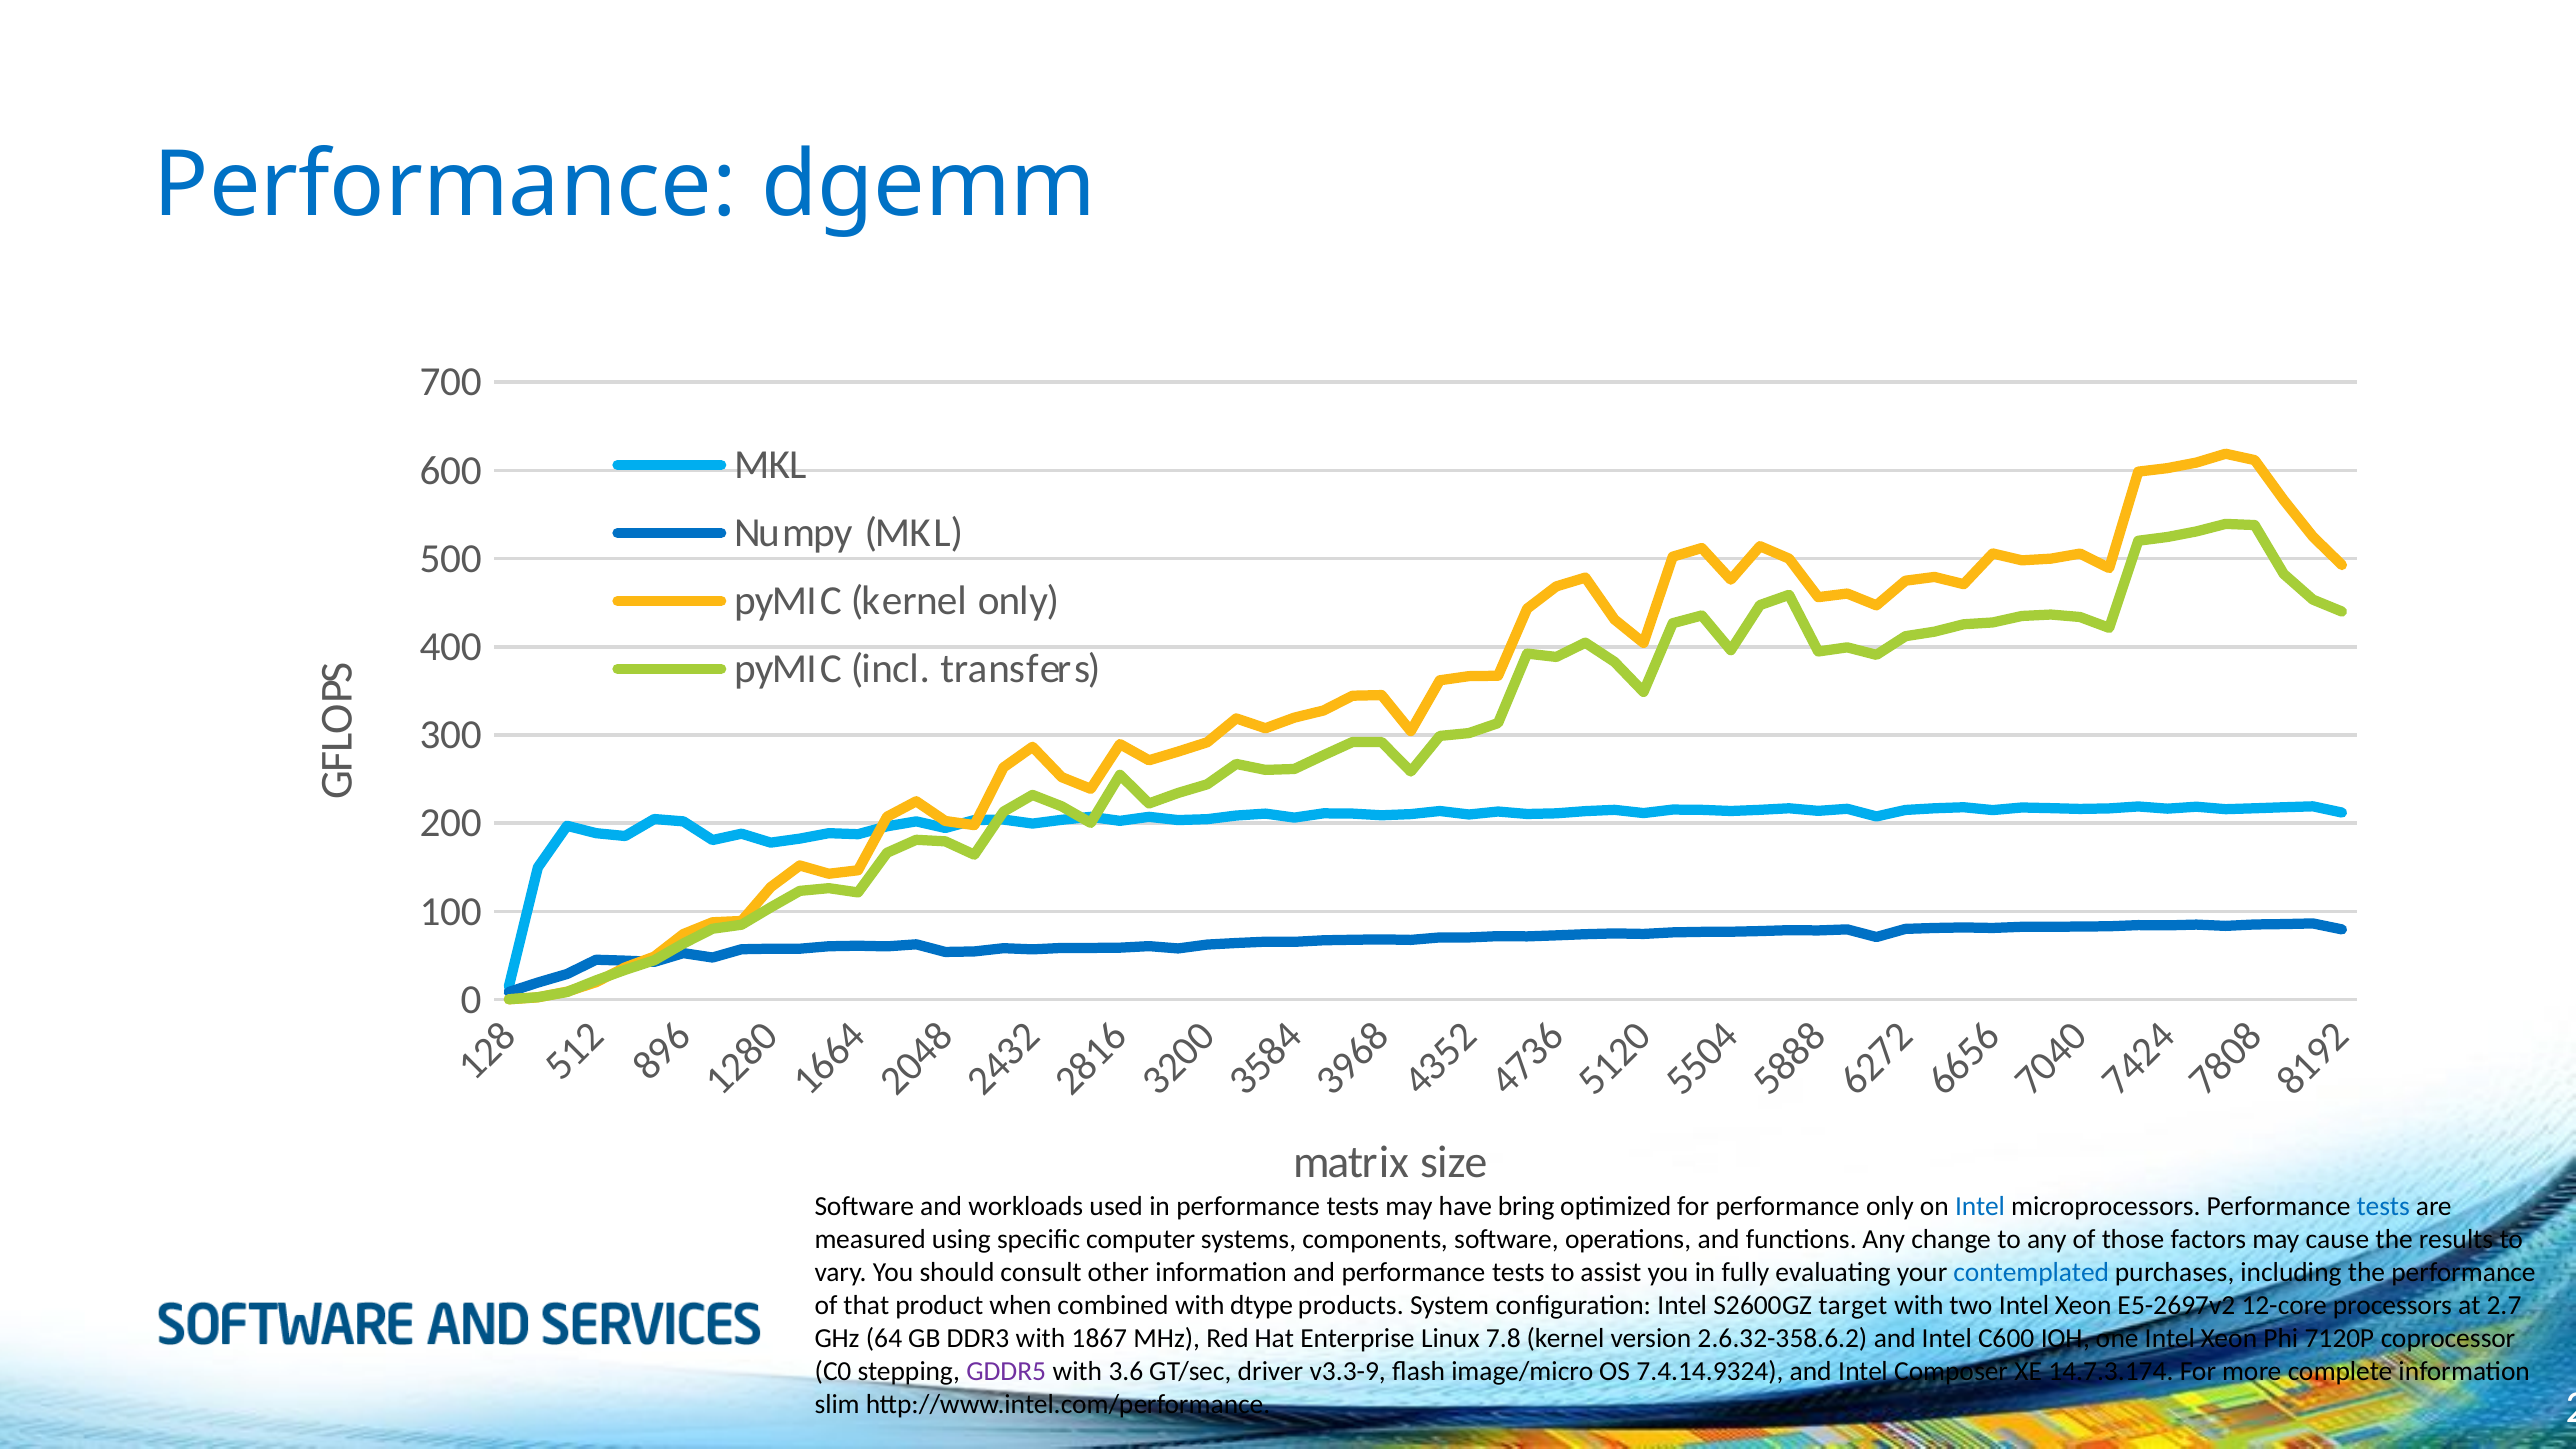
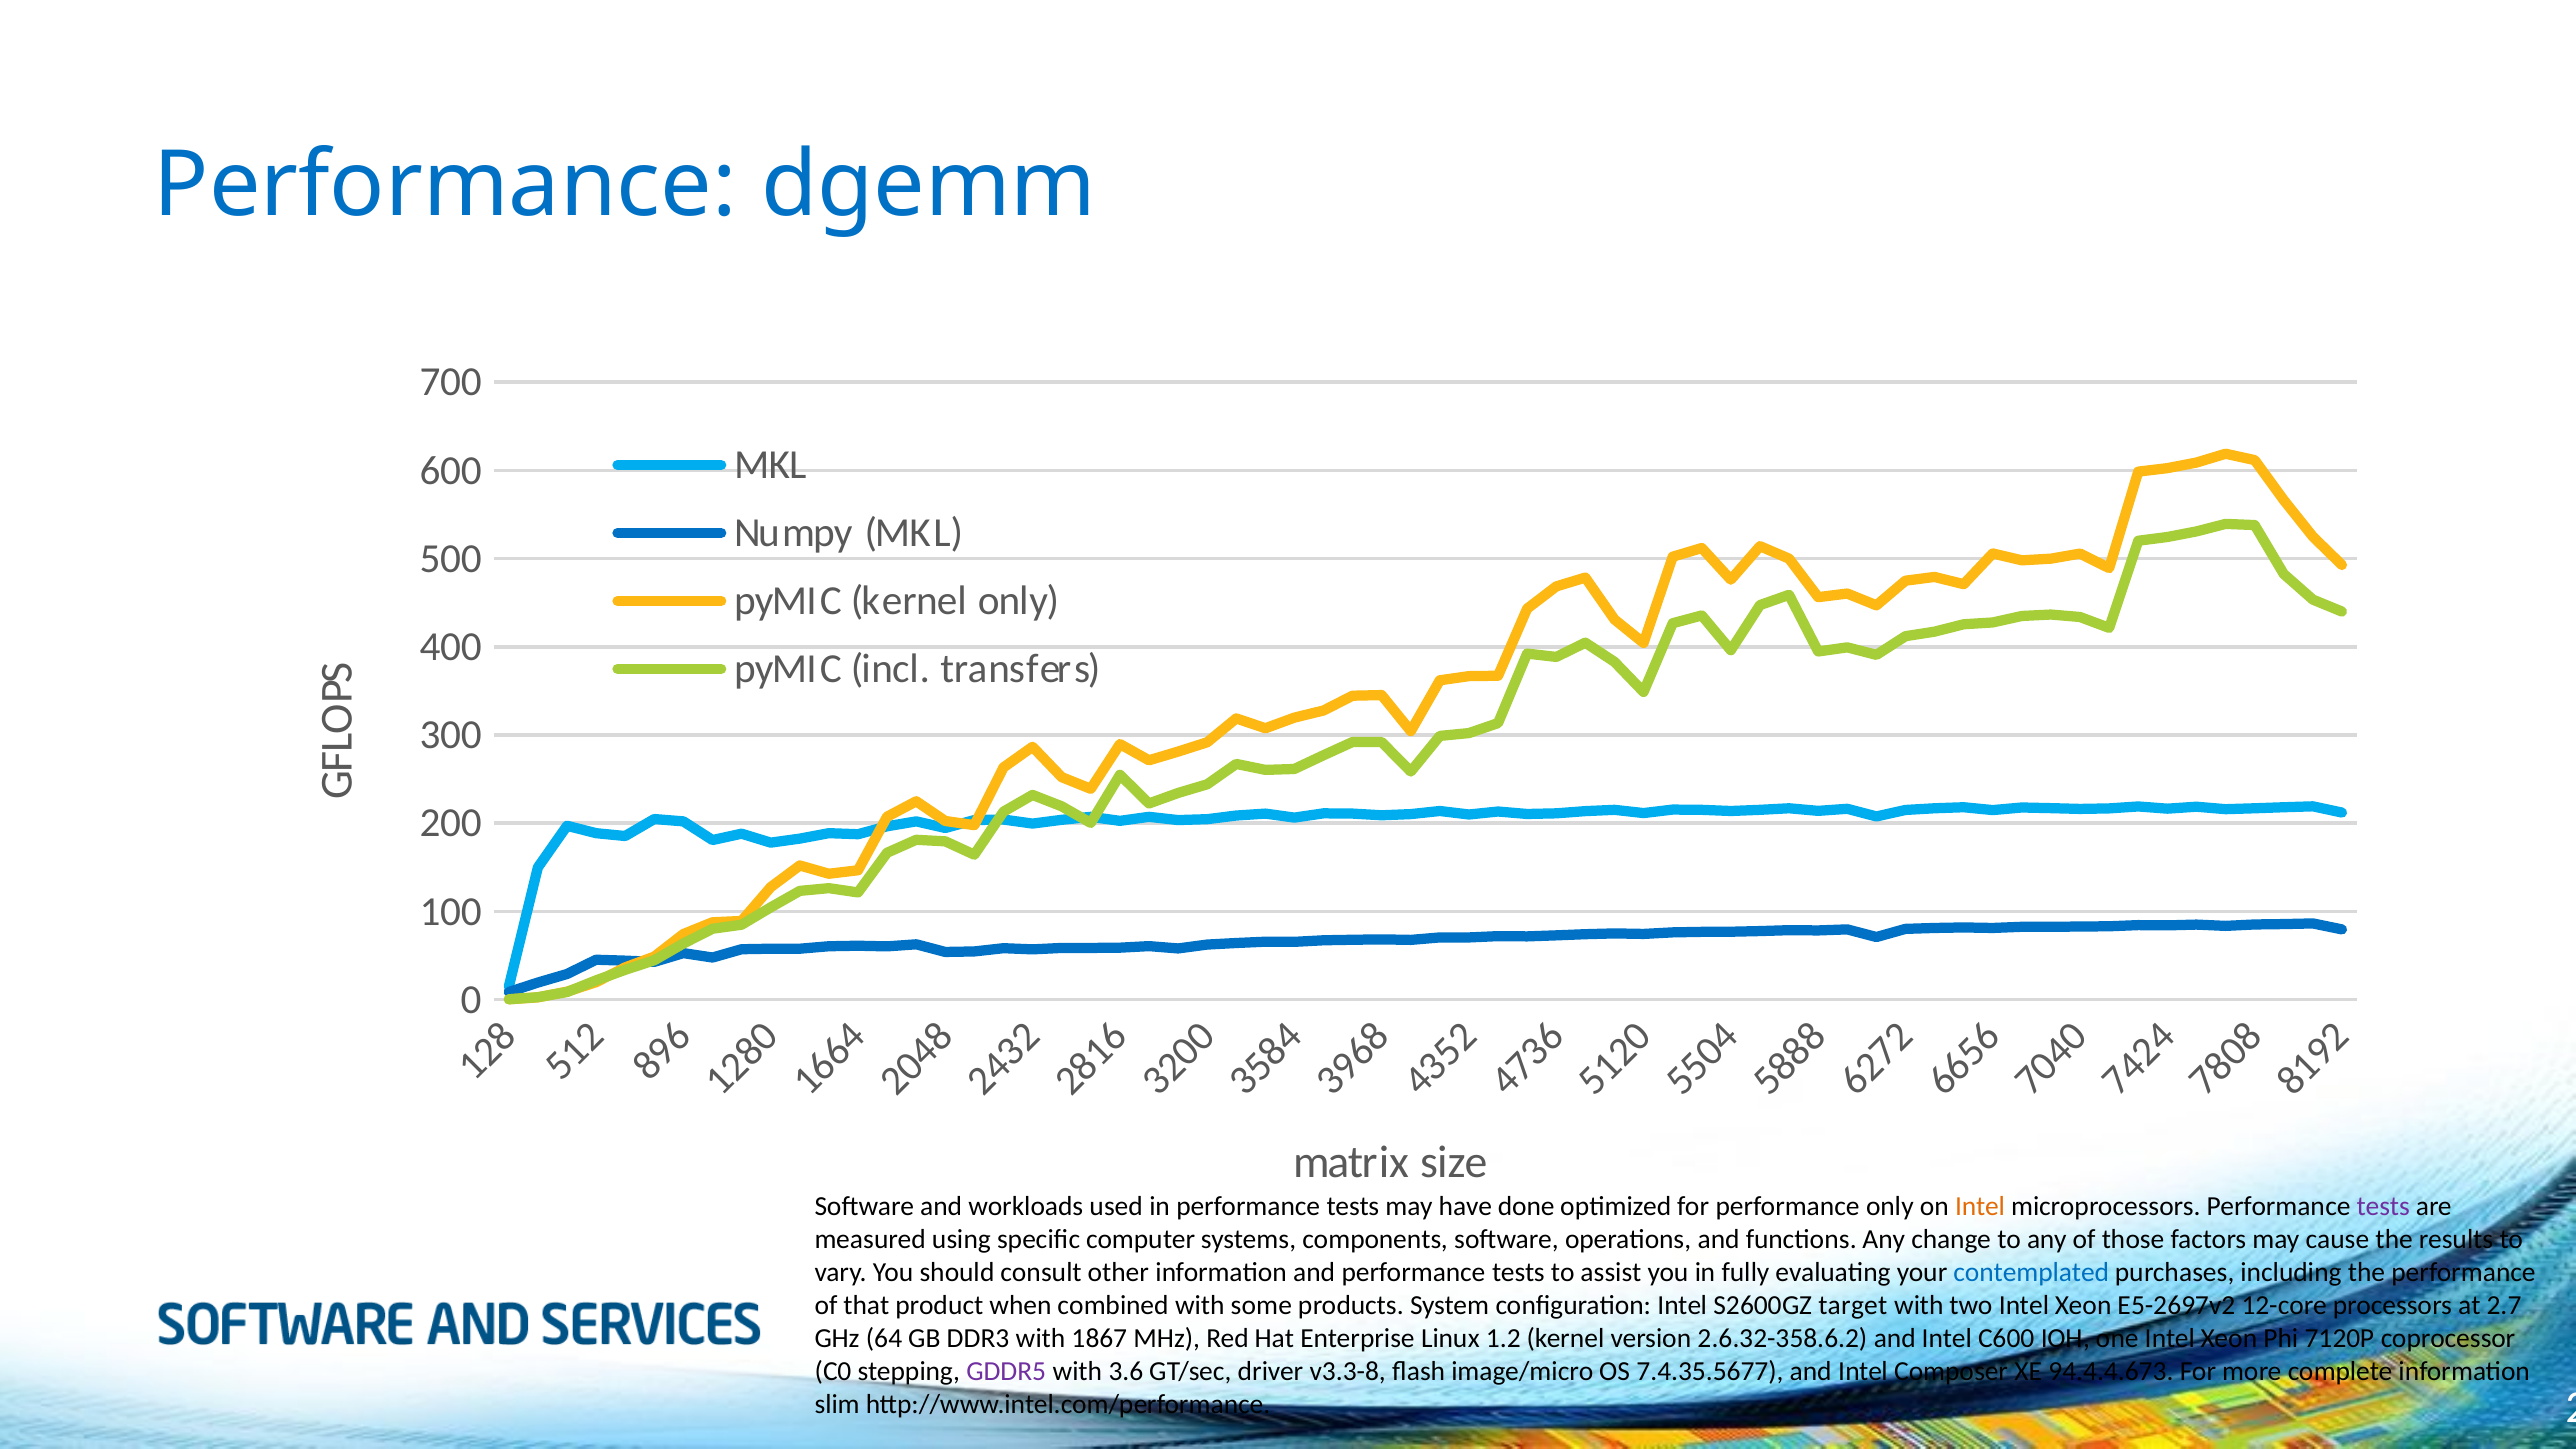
bring: bring -> done (1526, 1206)
Intel colour: blue -> orange (1980, 1206)
tests colour: blue -> purple (2383, 1206)
dtype: dtype -> some (1261, 1305)
7.8: 7.8 -> 1.2 (1503, 1338)
v3.3-9: v3.3-9 -> v3.3-8 (1348, 1371)
7.4.14.9324: 7.4.14.9324 -> 7.4.35.5677 (1710, 1371)
14.7.3.174: 14.7.3.174 -> 94.4.4.673 (2111, 1371)
